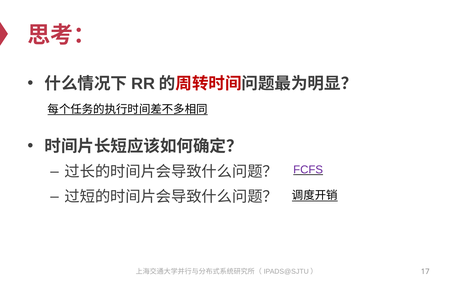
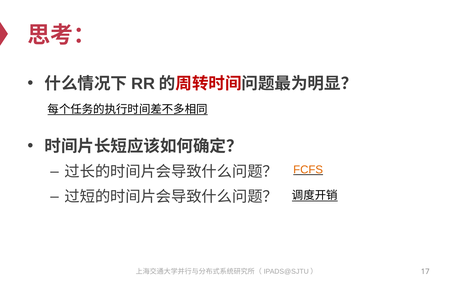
FCFS colour: purple -> orange (308, 170)
